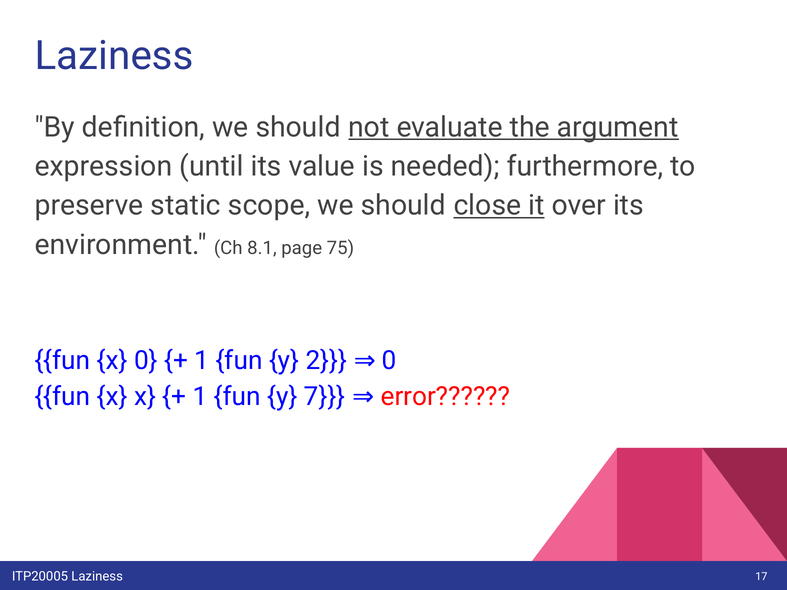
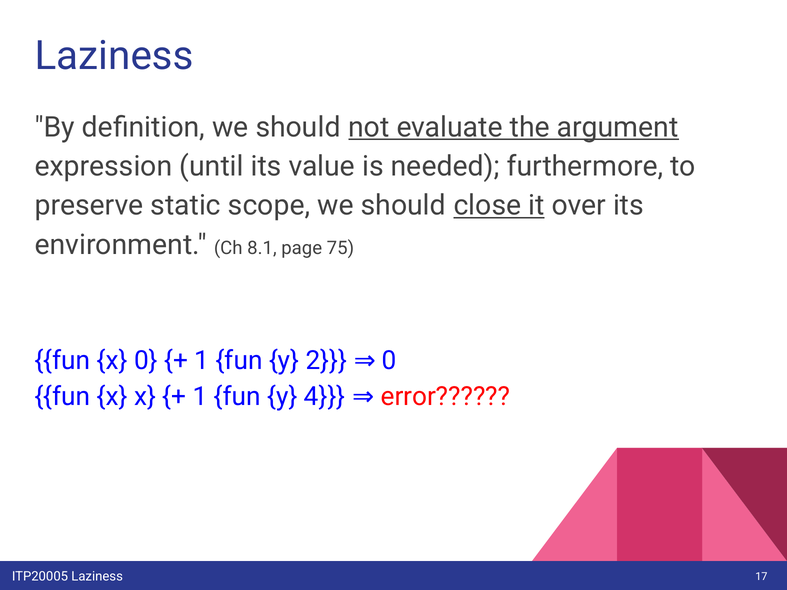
7: 7 -> 4 (325, 397)
